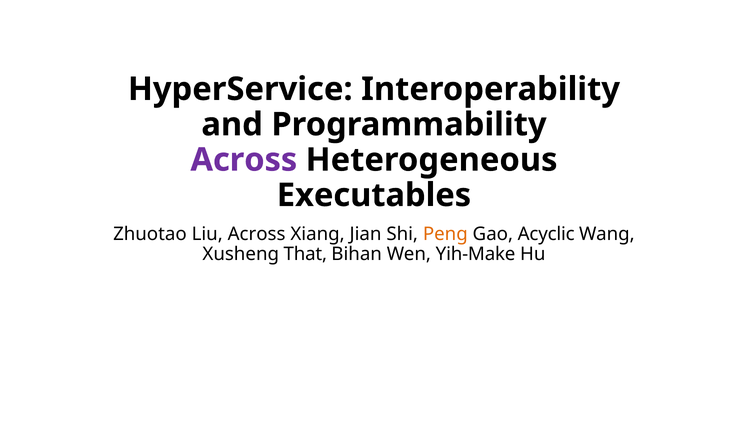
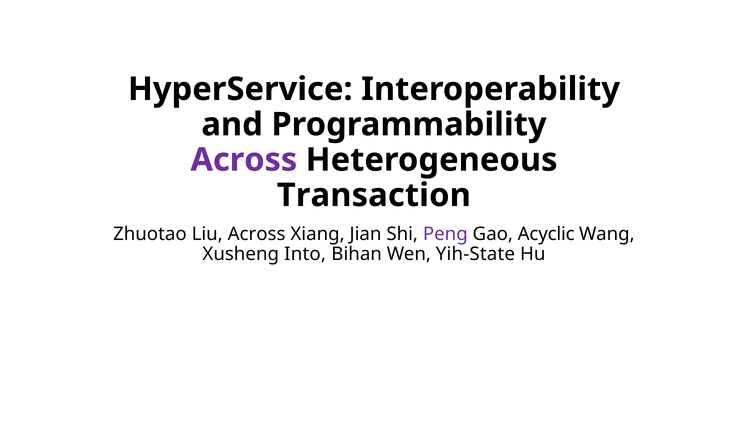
Executables: Executables -> Transaction (374, 195)
Peng colour: orange -> purple (445, 234)
That: That -> Into (305, 254)
Yih-Make: Yih-Make -> Yih-State (475, 254)
